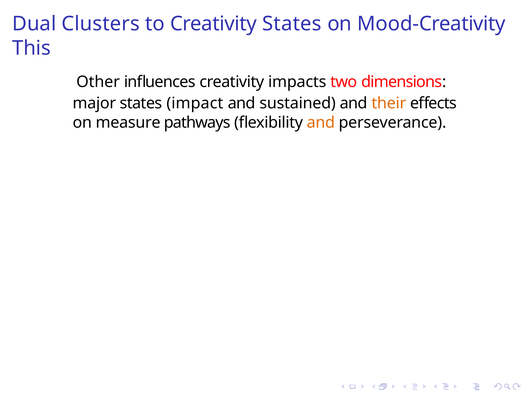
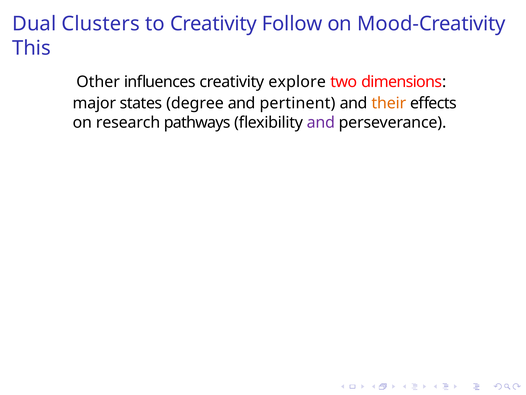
Creativity States: States -> Follow (292, 24)
impacts: impacts -> explore (297, 82)
impact: impact -> degree (195, 103)
sustained: sustained -> pertinent (297, 103)
measure: measure -> research (128, 123)
and colour: orange -> purple (321, 123)
